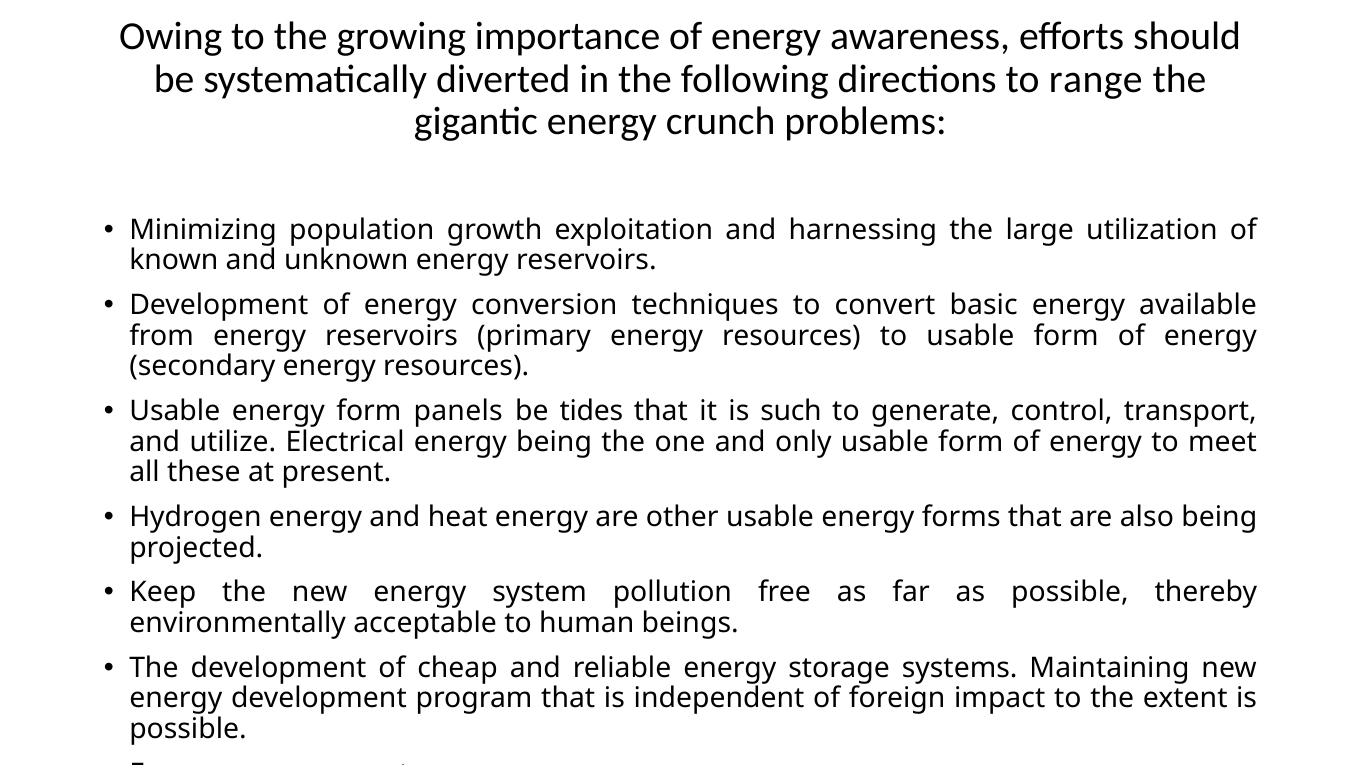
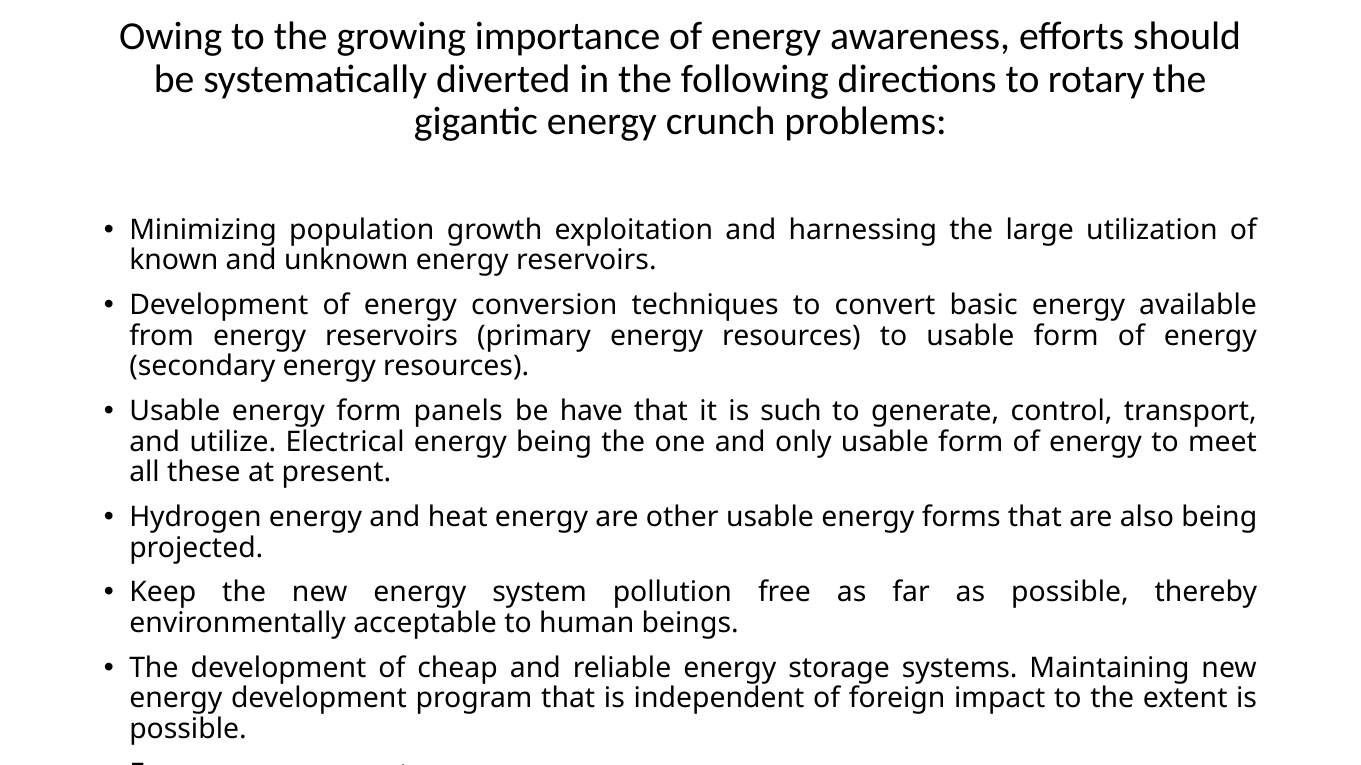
range: range -> rotary (1096, 79)
tides: tides -> have (591, 412)
